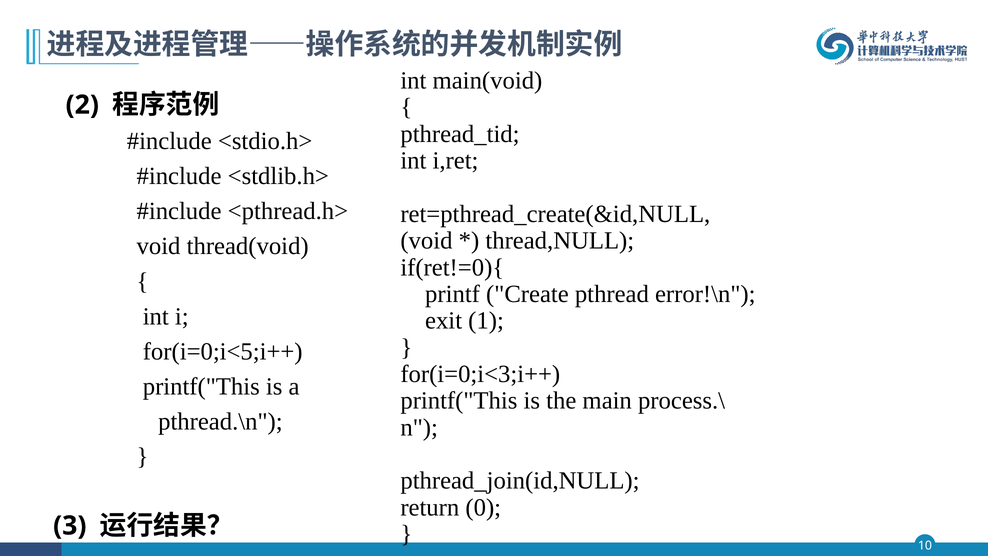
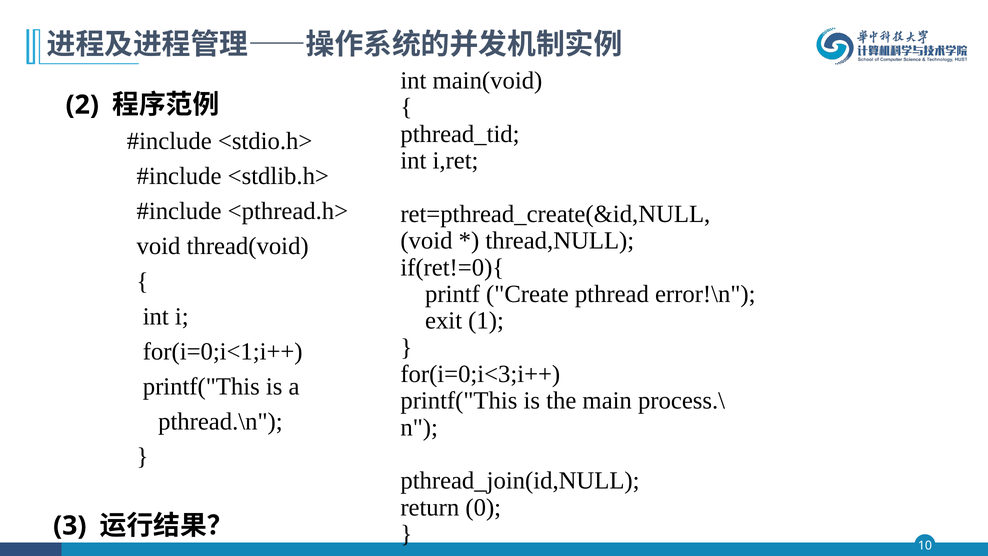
for(i=0;i<5;i++: for(i=0;i<5;i++ -> for(i=0;i<1;i++ (223, 351)
